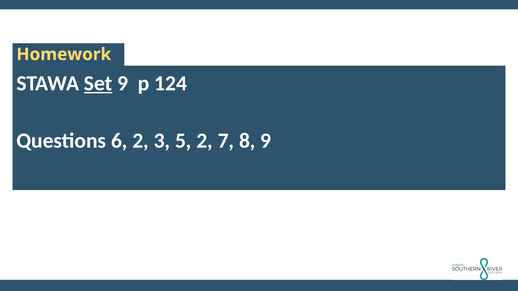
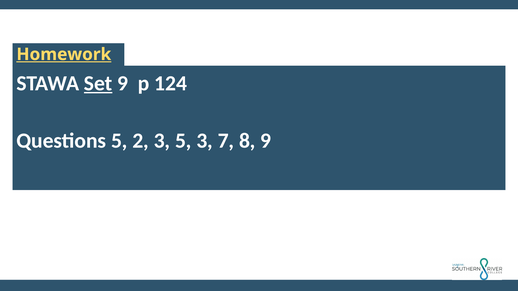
Homework underline: none -> present (64, 54)
Questions 6: 6 -> 5 (119, 141)
5 2: 2 -> 3 (205, 141)
